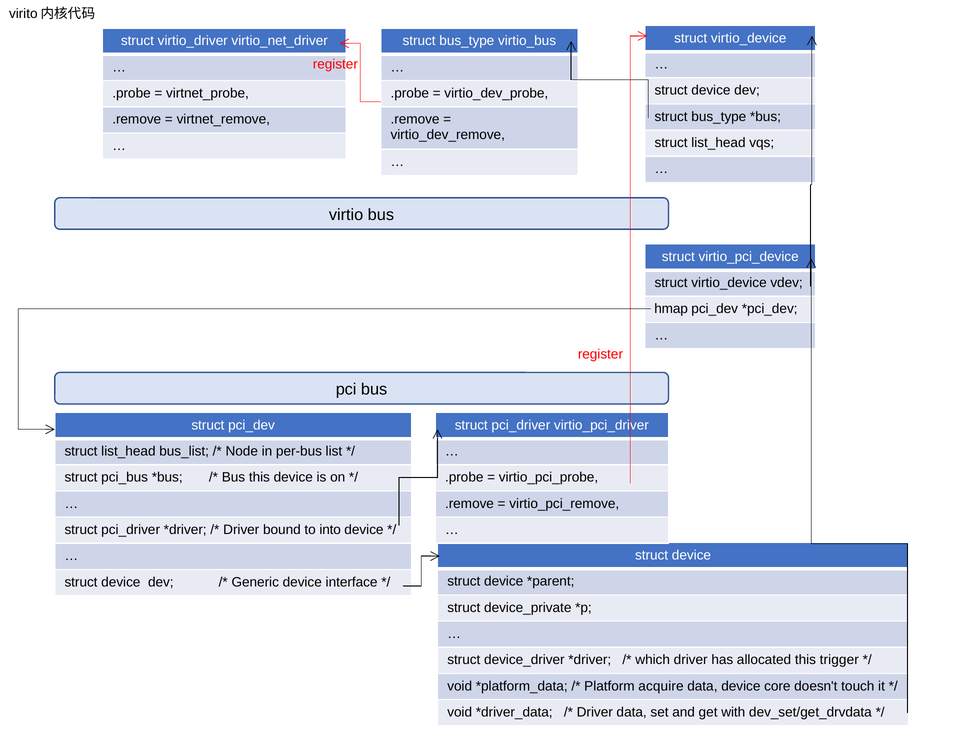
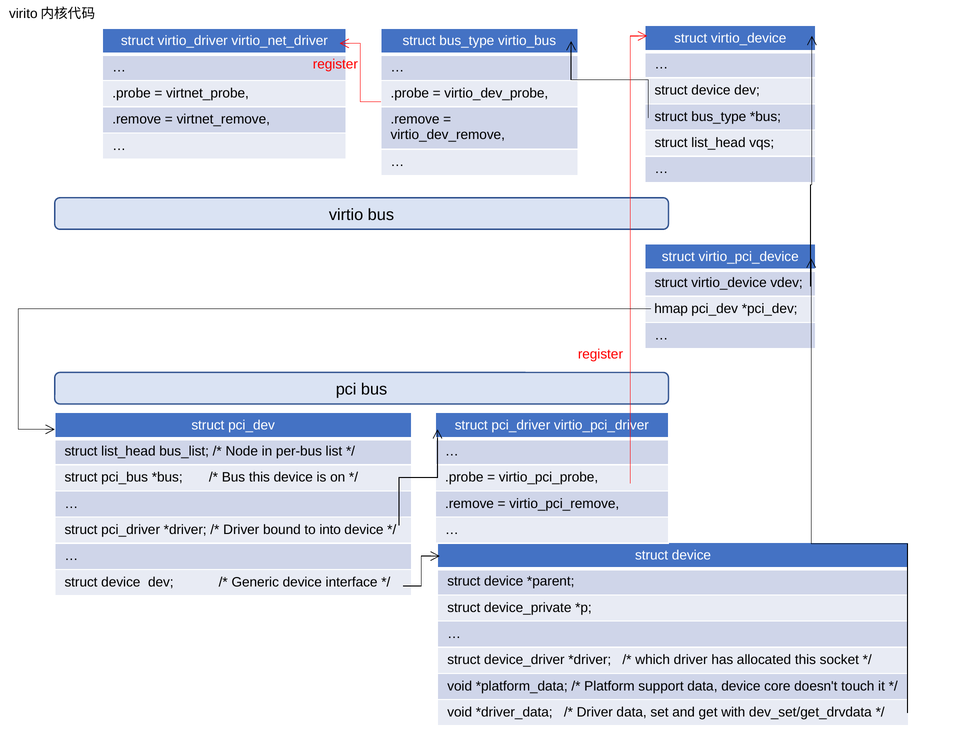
trigger: trigger -> socket (839, 660)
acquire: acquire -> support (661, 686)
